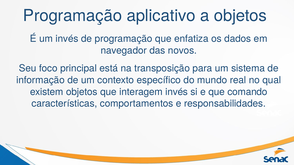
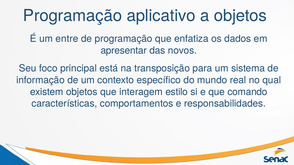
um invés: invés -> entre (67, 39)
navegador: navegador -> apresentar (124, 51)
interagem invés: invés -> estilo (177, 92)
